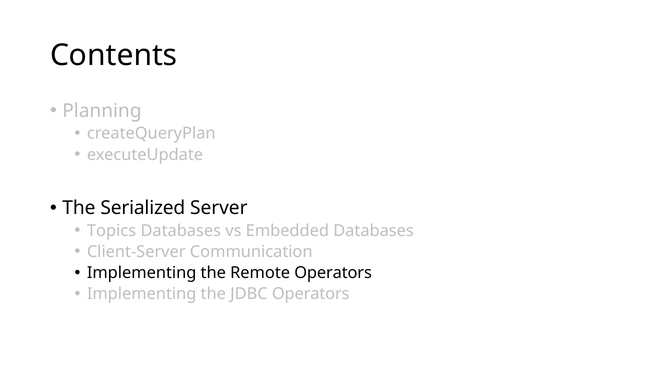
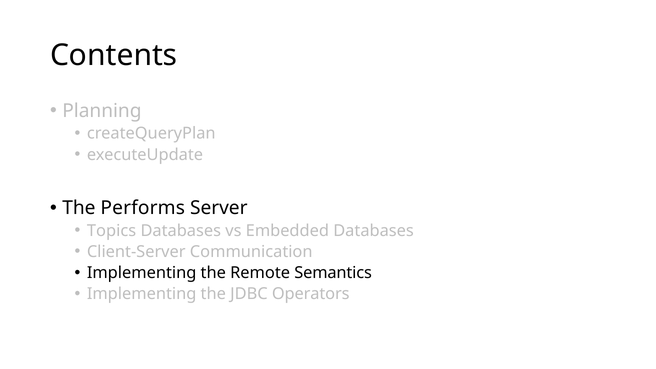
Serialized: Serialized -> Performs (143, 208)
Remote Operators: Operators -> Semantics (333, 273)
